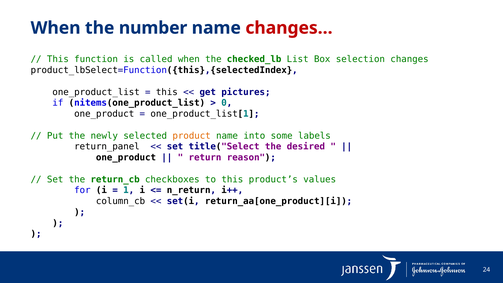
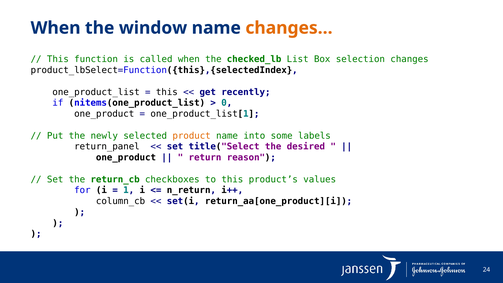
number: number -> window (153, 28)
changes… colour: red -> orange (289, 28)
pictures: pictures -> recently (246, 92)
